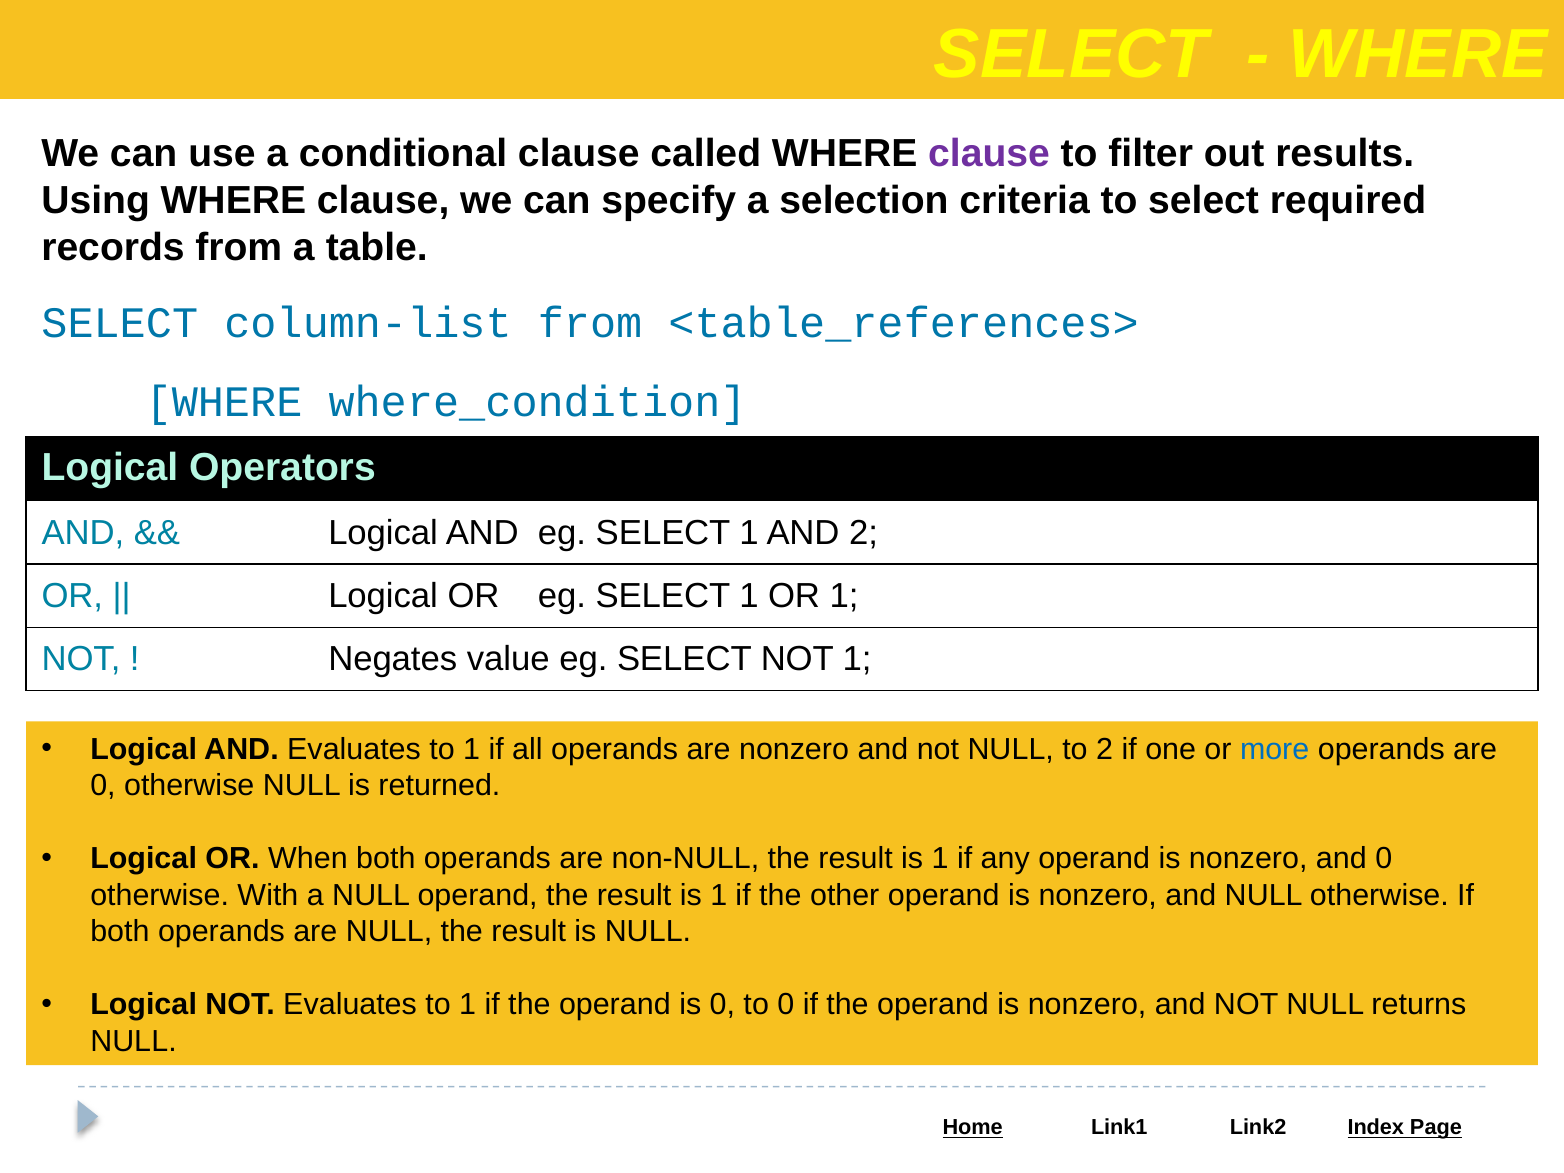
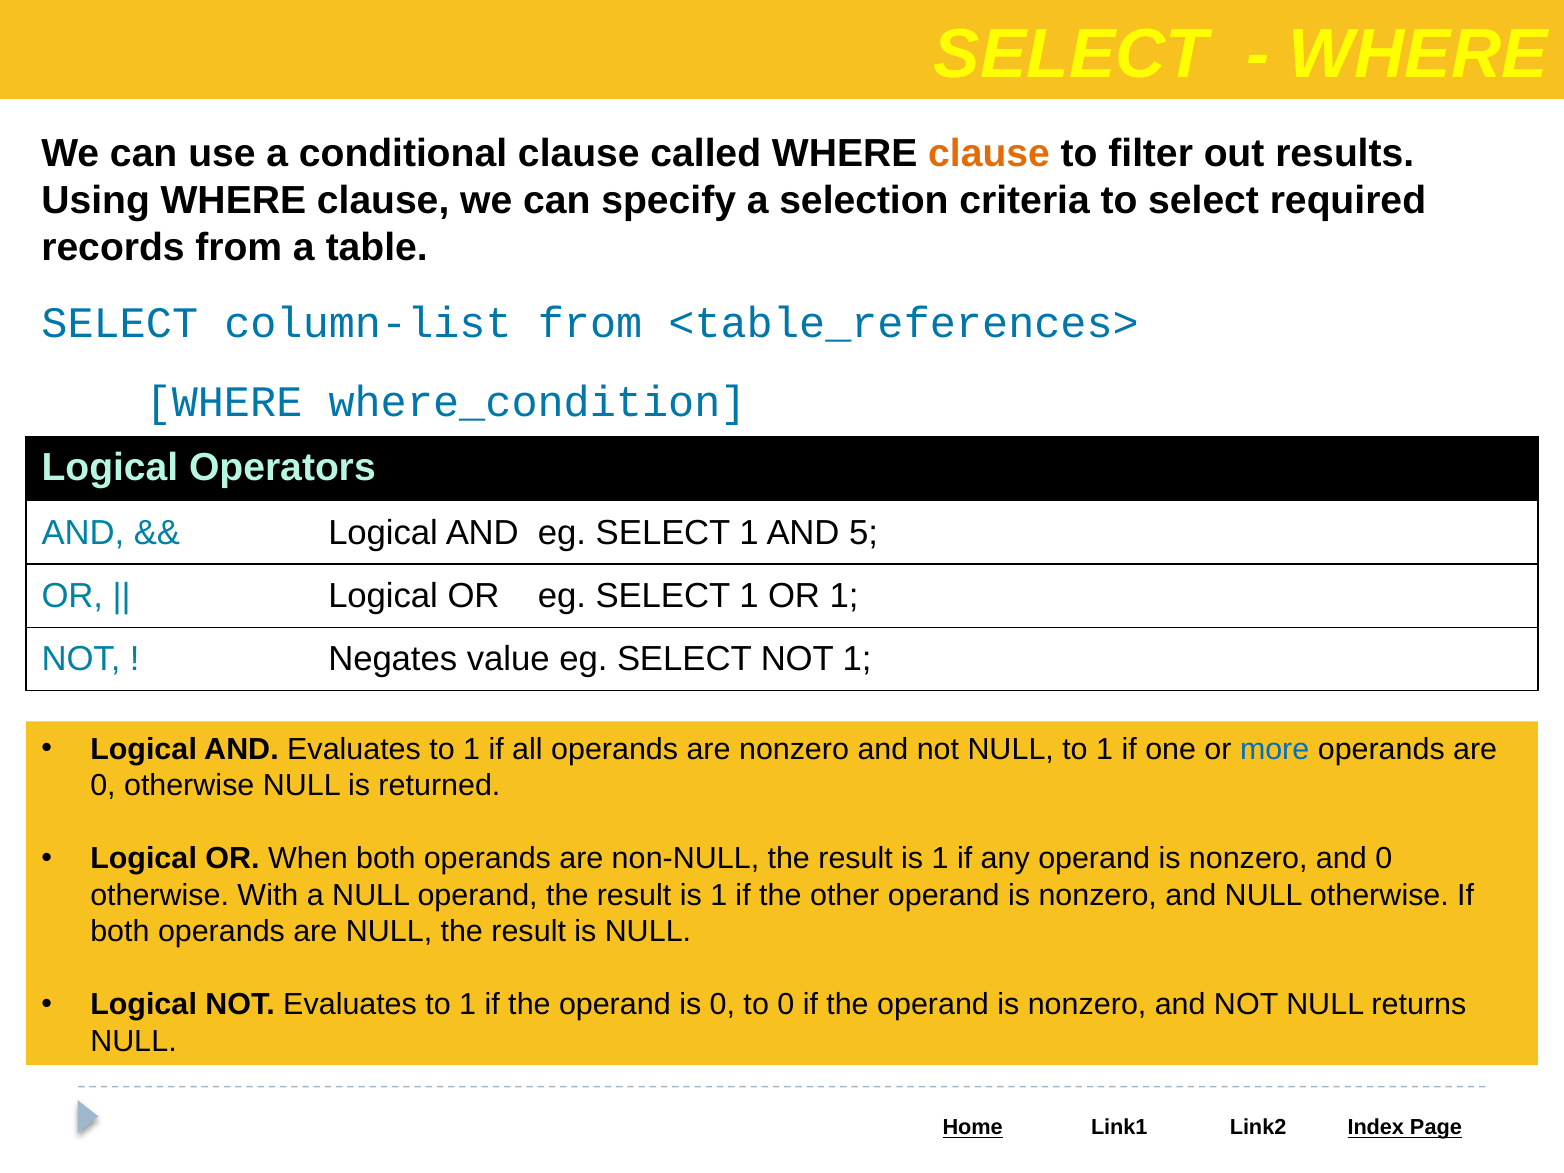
clause colour: purple -> orange (989, 154)
AND 2: 2 -> 5 (864, 533)
NULL to 2: 2 -> 1 (1105, 749)
